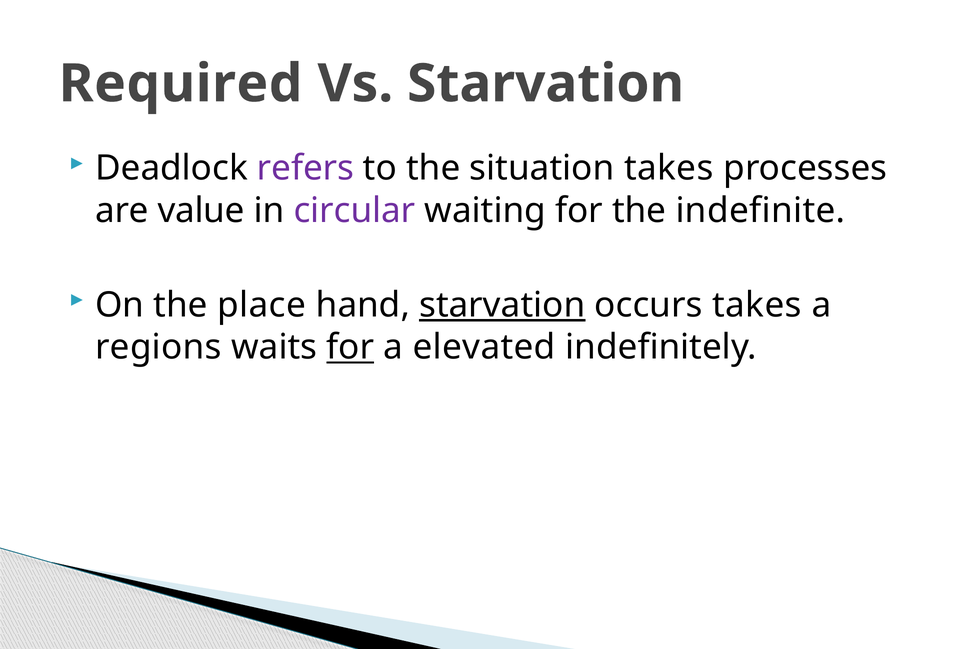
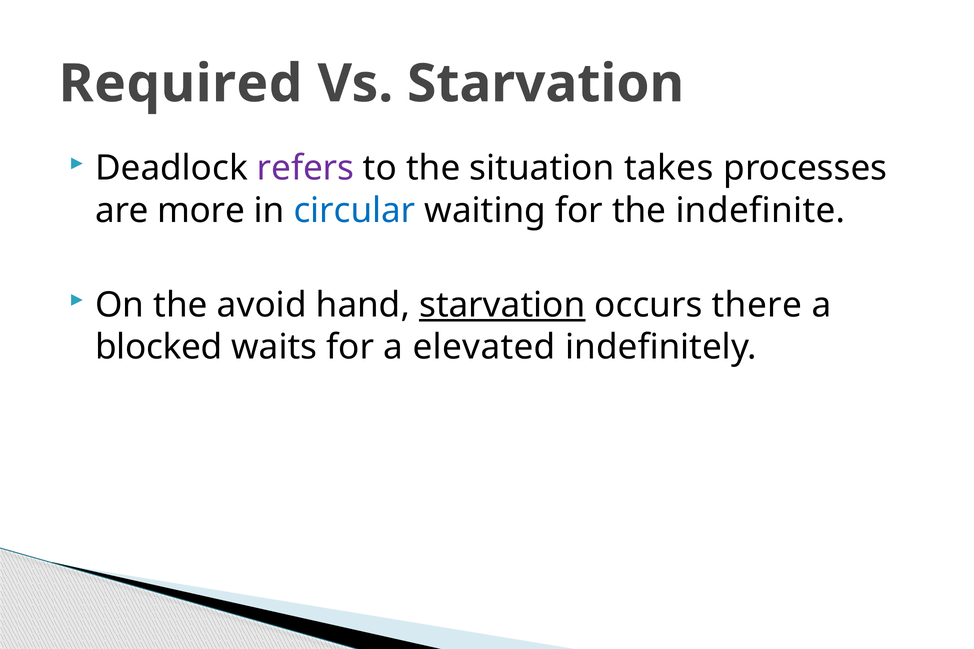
value: value -> more (201, 211)
circular colour: purple -> blue (354, 211)
place: place -> avoid (262, 305)
occurs takes: takes -> there (757, 305)
regions: regions -> blocked (159, 348)
for underline: present -> none (350, 348)
